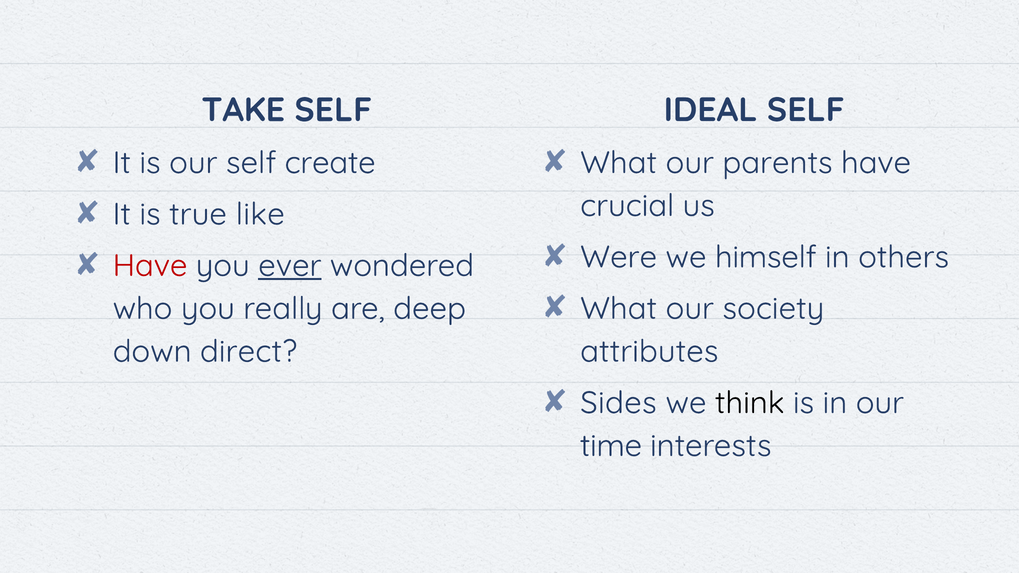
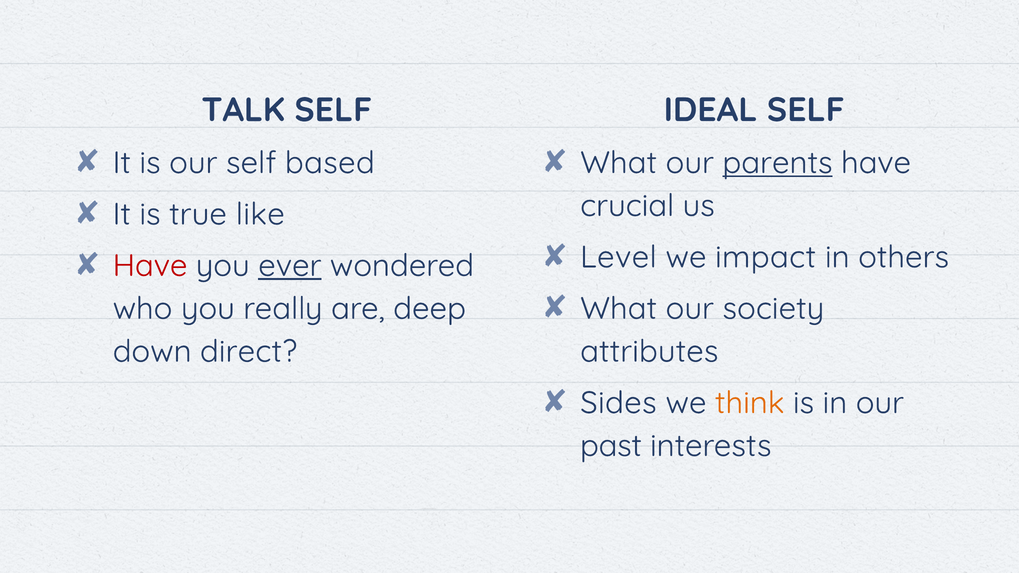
TAKE: TAKE -> TALK (243, 110)
create: create -> based (330, 163)
parents underline: none -> present (777, 163)
Were: Were -> Level (618, 257)
himself: himself -> impact (766, 257)
think colour: black -> orange (750, 403)
time: time -> past (611, 446)
